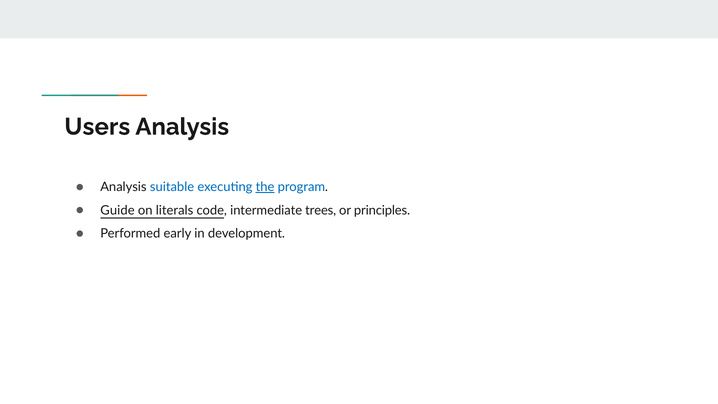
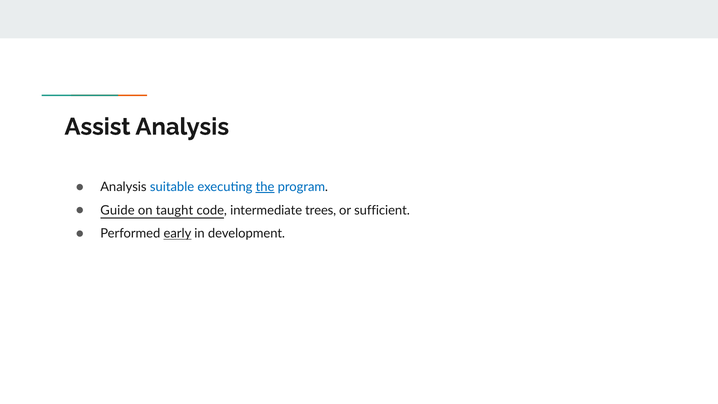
Users: Users -> Assist (97, 127)
literals: literals -> taught (174, 210)
principles: principles -> sufficient (382, 210)
early underline: none -> present (177, 234)
